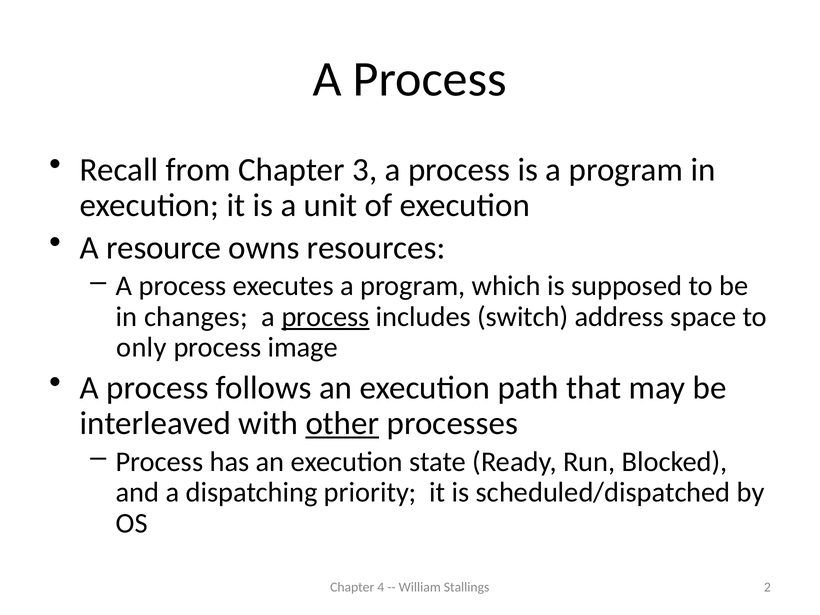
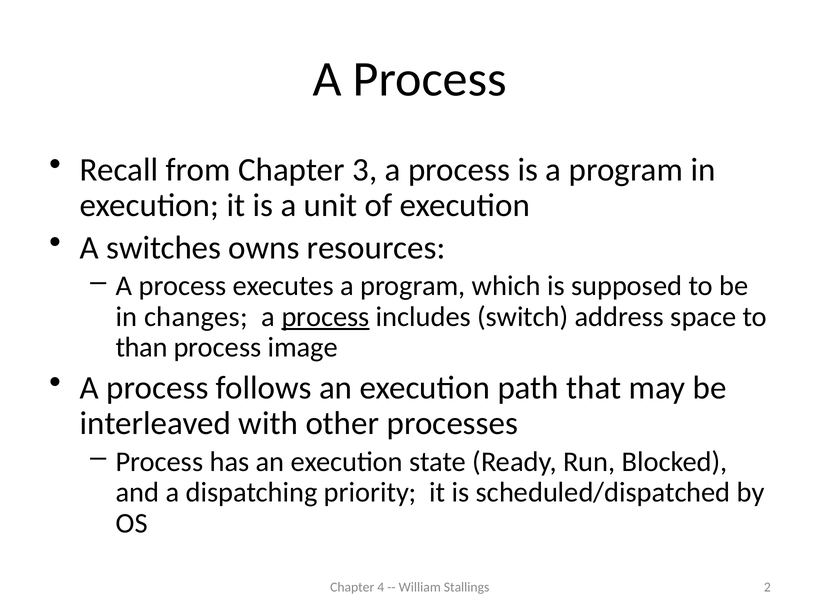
resource: resource -> switches (164, 248)
only: only -> than (142, 347)
other underline: present -> none (342, 423)
